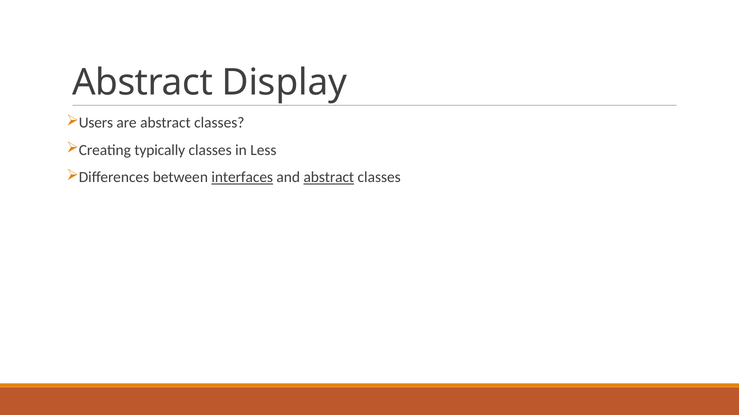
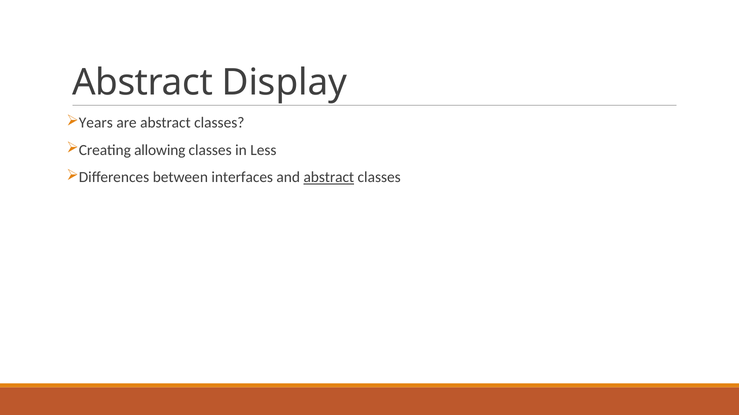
Users: Users -> Years (96, 123)
typically: typically -> allowing (160, 150)
interfaces underline: present -> none (242, 178)
